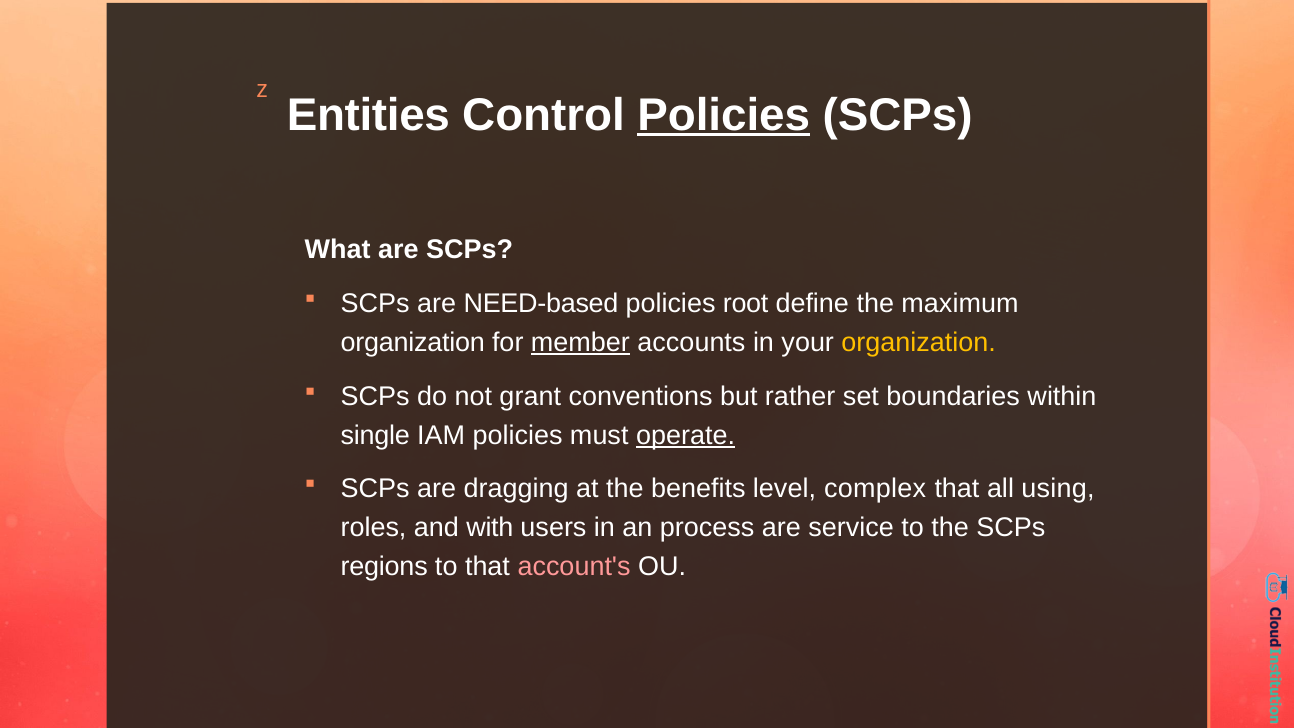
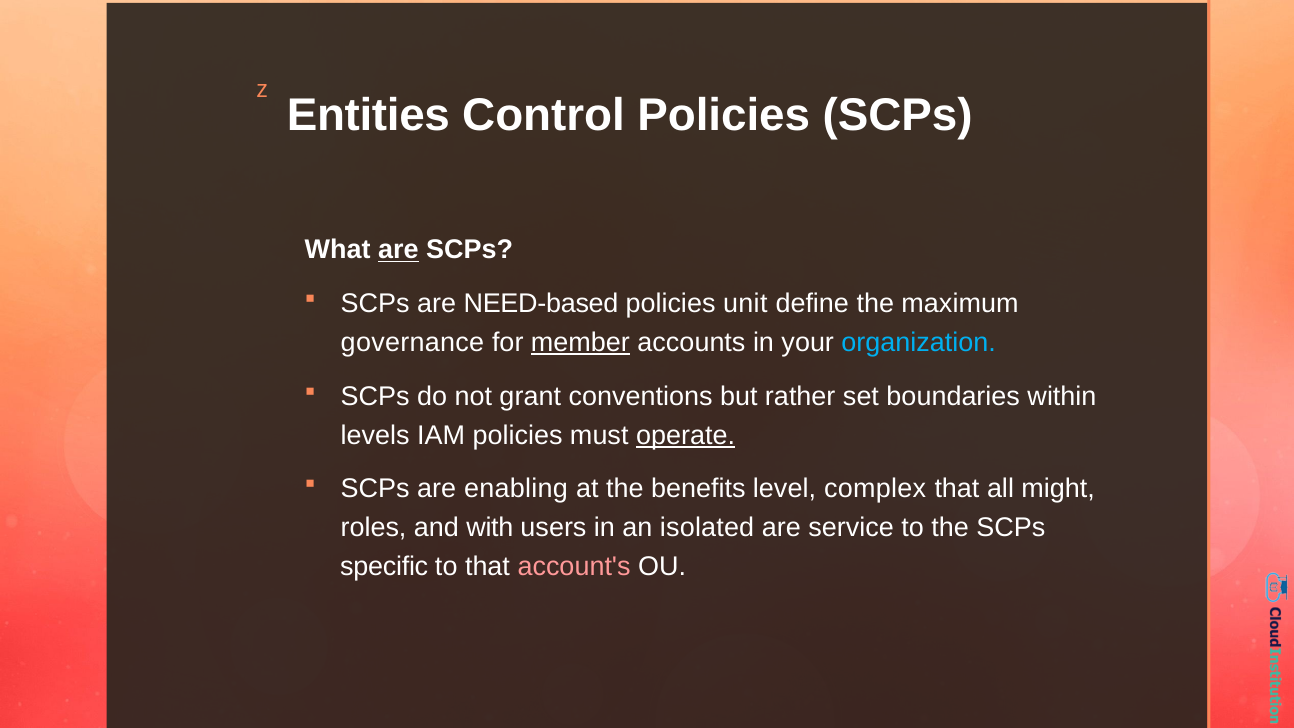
Policies underline: present -> none (724, 115)
are underline: none -> present (398, 250)
root: root -> unit (745, 304)
organization: organization -> governance (412, 342)
organization colour: yellow -> light blue (919, 342)
single: single -> levels (375, 435)
dragging: dragging -> enabling (516, 489)
using: using -> might (1058, 489)
process: process -> isolated (707, 528)
regions: regions -> specific (384, 566)
